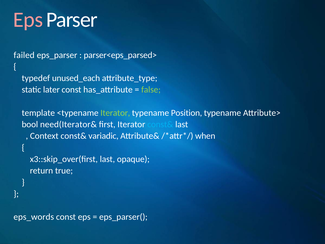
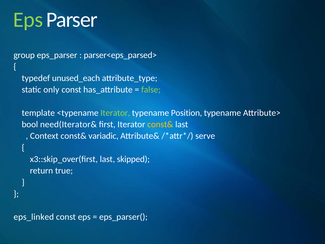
Eps colour: pink -> light green (28, 20)
failed: failed -> group (24, 55)
later: later -> only (51, 90)
const& colour: light blue -> yellow (160, 124)
when: when -> serve (205, 136)
opaque: opaque -> skipped (133, 159)
eps_words: eps_words -> eps_linked (34, 217)
